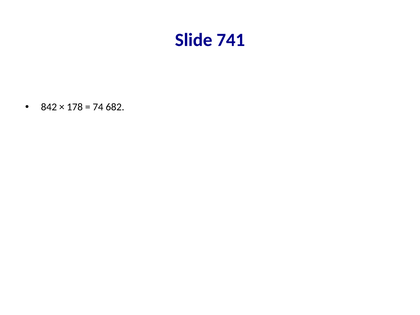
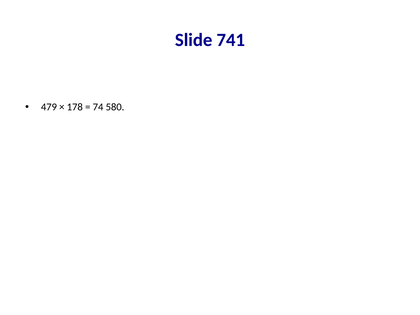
842: 842 -> 479 (49, 107)
682: 682 -> 580 (115, 107)
